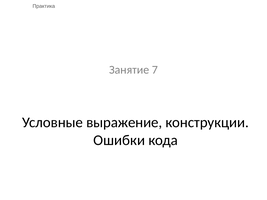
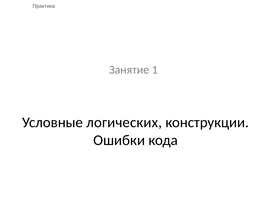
7: 7 -> 1 (155, 70)
выражение: выражение -> логических (124, 123)
